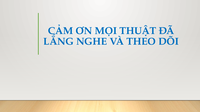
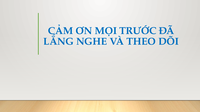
THUẬT: THUẬT -> TRƯỚC (138, 31)
